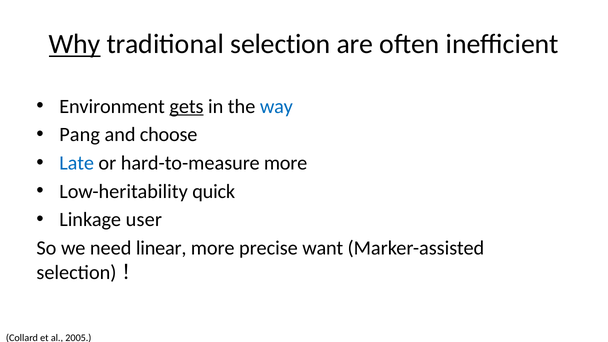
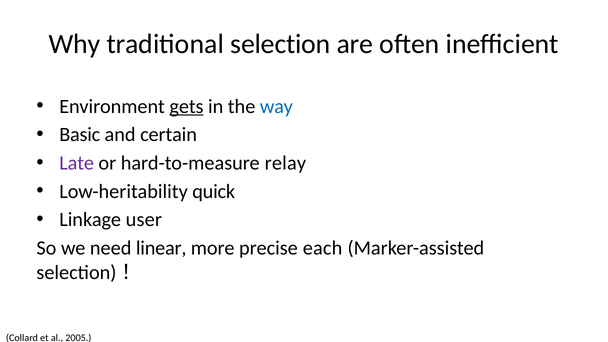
Why underline: present -> none (75, 44)
Pang: Pang -> Basic (80, 135)
choose: choose -> certain (169, 135)
Late colour: blue -> purple (77, 163)
hard-to-measure more: more -> relay (285, 163)
want: want -> each (323, 248)
